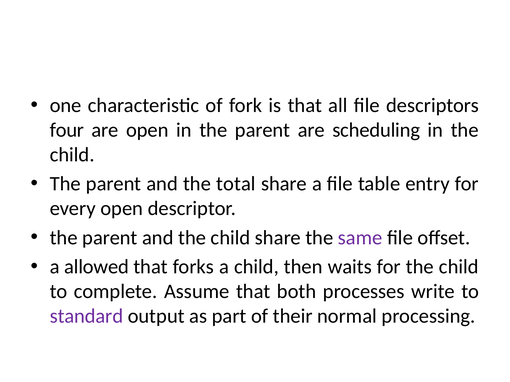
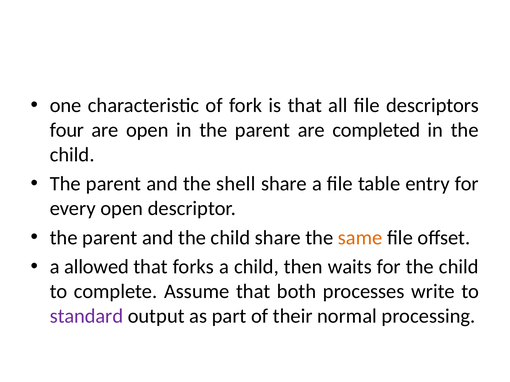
scheduling: scheduling -> completed (376, 130)
total: total -> shell (236, 184)
same colour: purple -> orange (360, 238)
